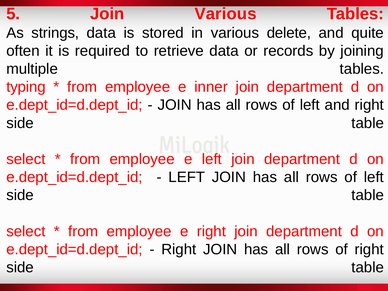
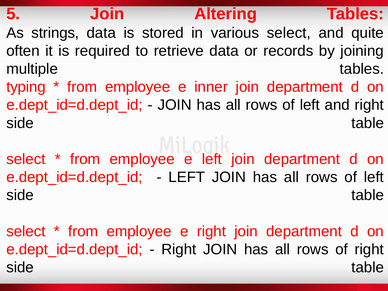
Join Various: Various -> Altering (226, 14)
various delete: delete -> select (289, 33)
